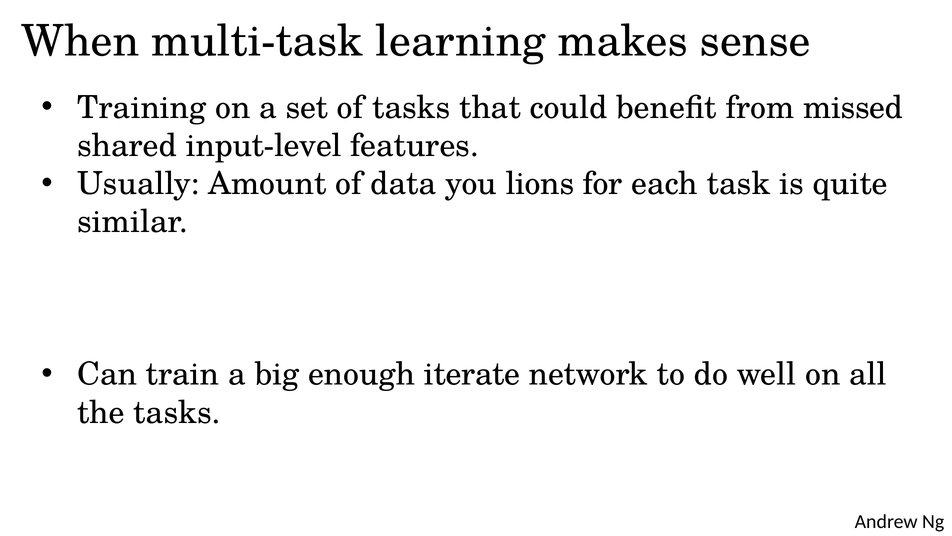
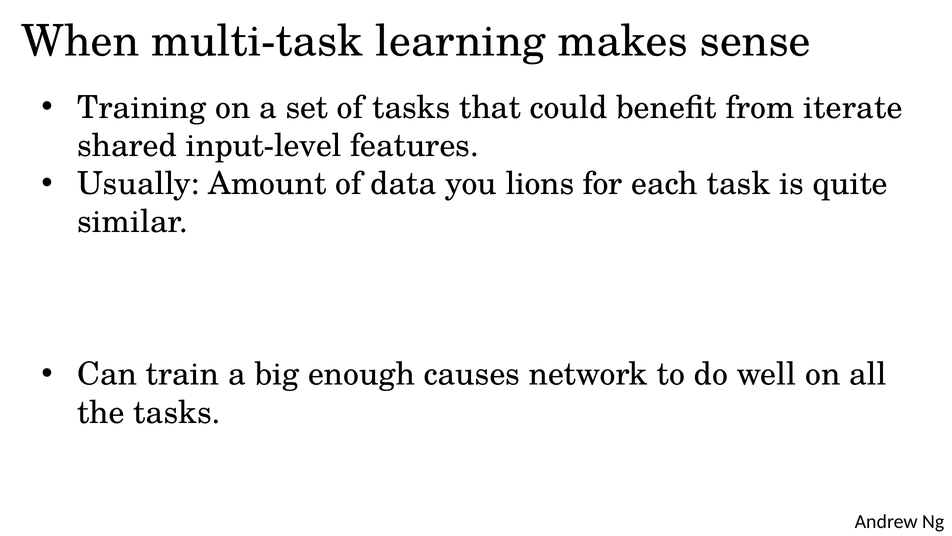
missed: missed -> iterate (853, 108)
iterate: iterate -> causes (472, 374)
